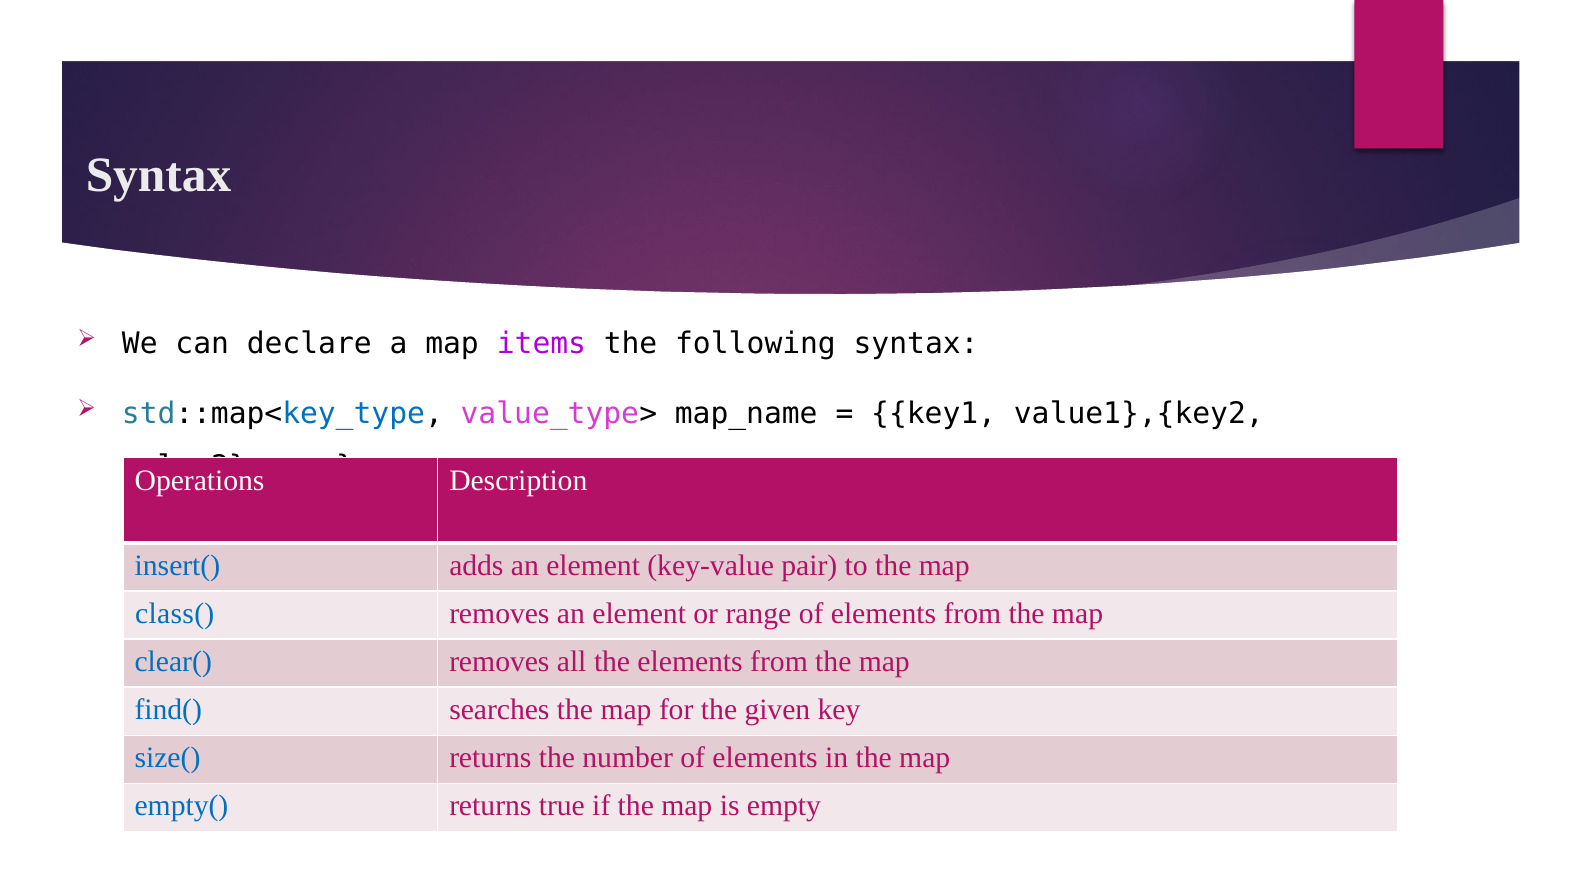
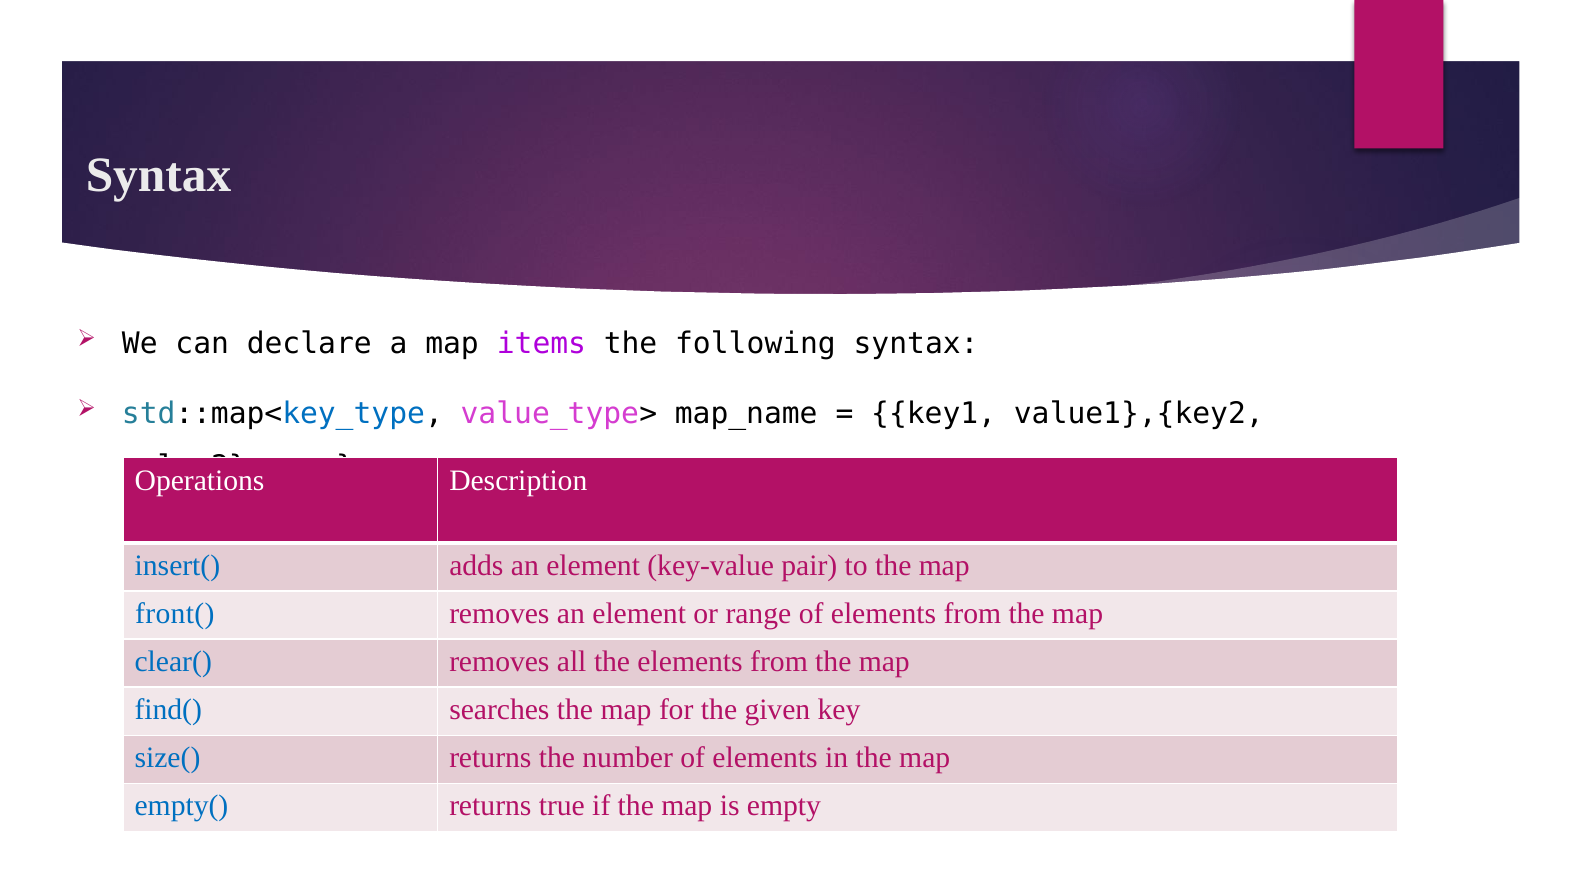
class(: class( -> front( (175, 613)
